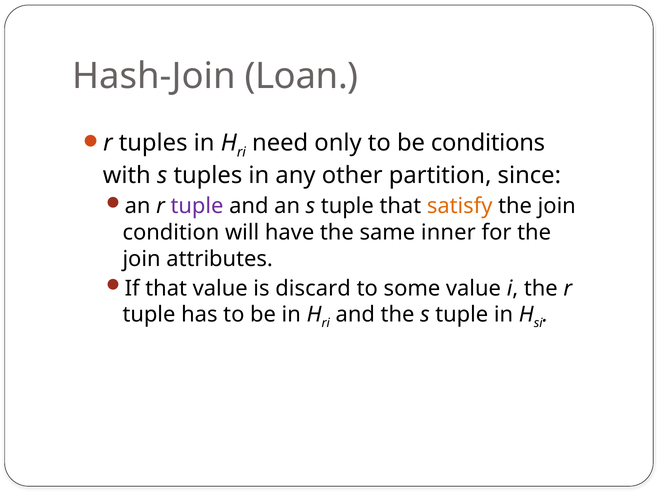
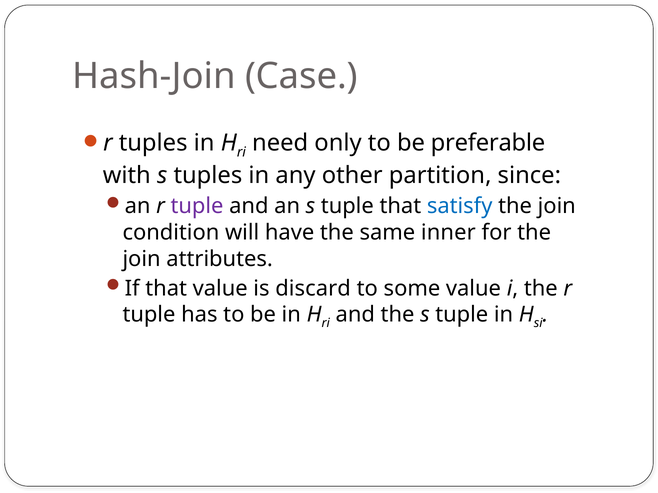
Loan: Loan -> Case (301, 76)
conditions: conditions -> preferable (488, 143)
satisfy colour: orange -> blue (460, 206)
